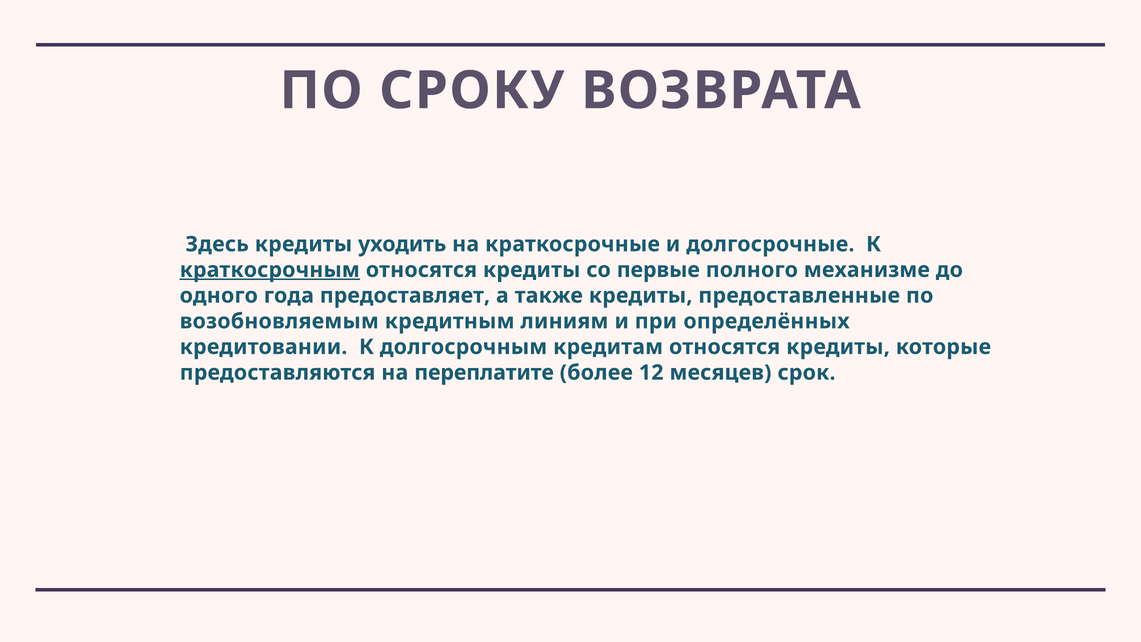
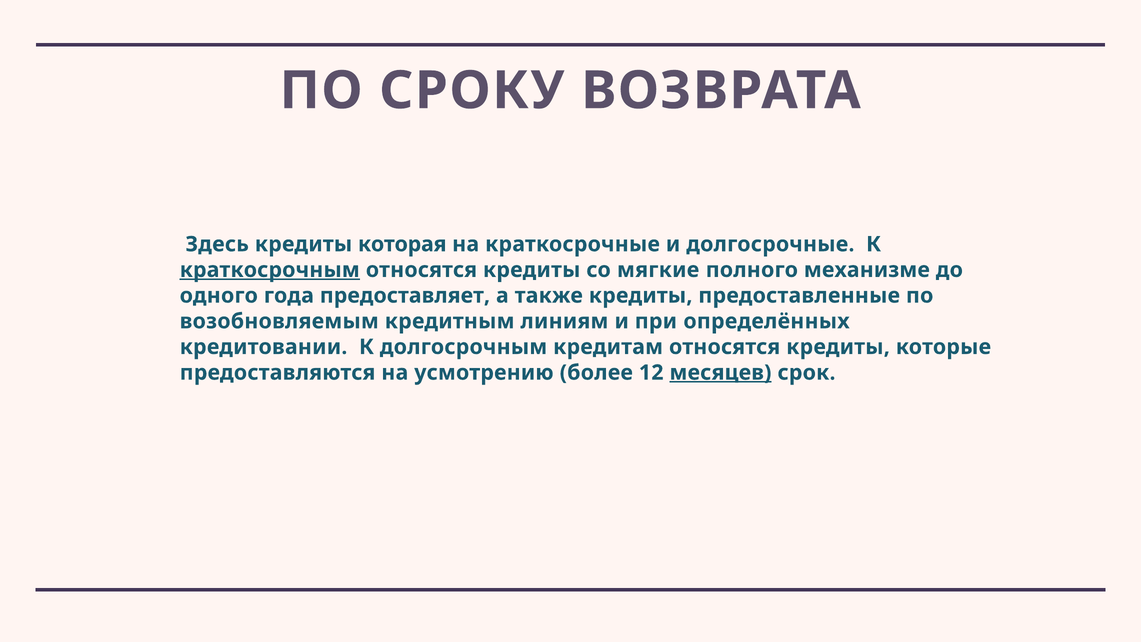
уходить: уходить -> которая (402, 244)
первые: первые -> мягкие (658, 270)
переплатите: переплатите -> усмотрению (484, 373)
месяцев underline: none -> present (720, 373)
